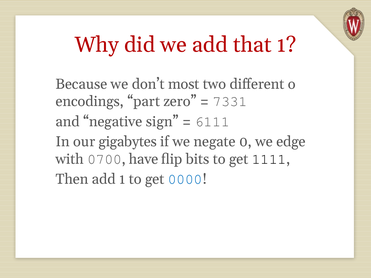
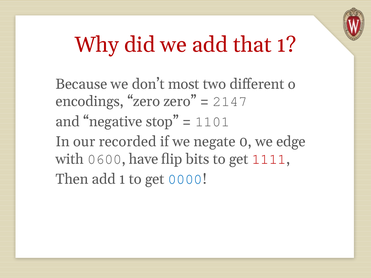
encodings part: part -> zero (144, 101)
7331: 7331 -> 2147 (230, 101)
sign: sign -> stop (162, 122)
6111: 6111 -> 1101 (212, 122)
gigabytes: gigabytes -> recorded (128, 142)
0700: 0700 -> 0600 (105, 159)
1111 colour: black -> red (269, 159)
